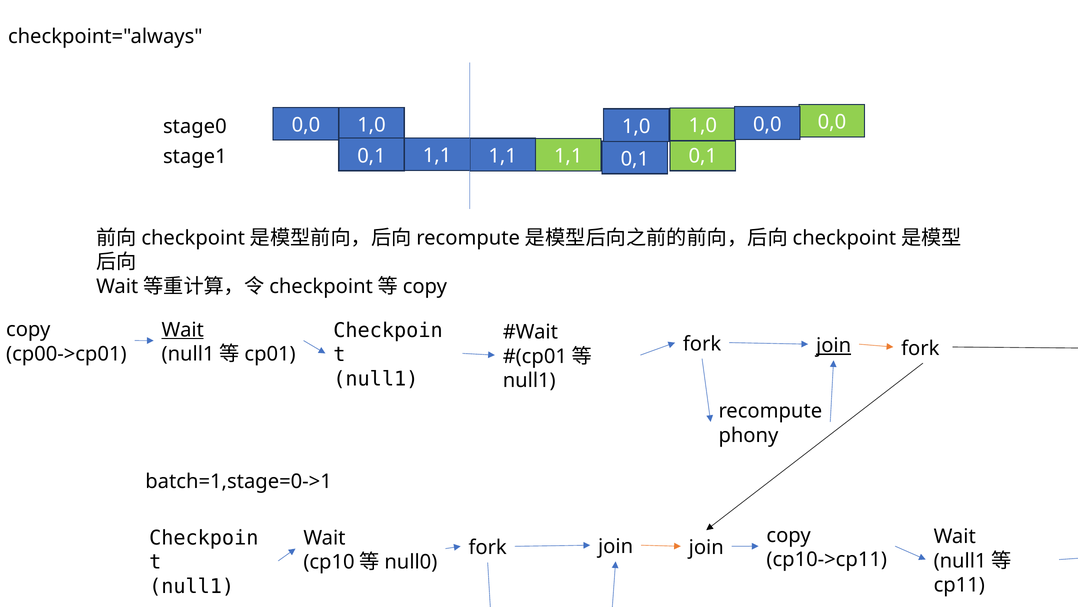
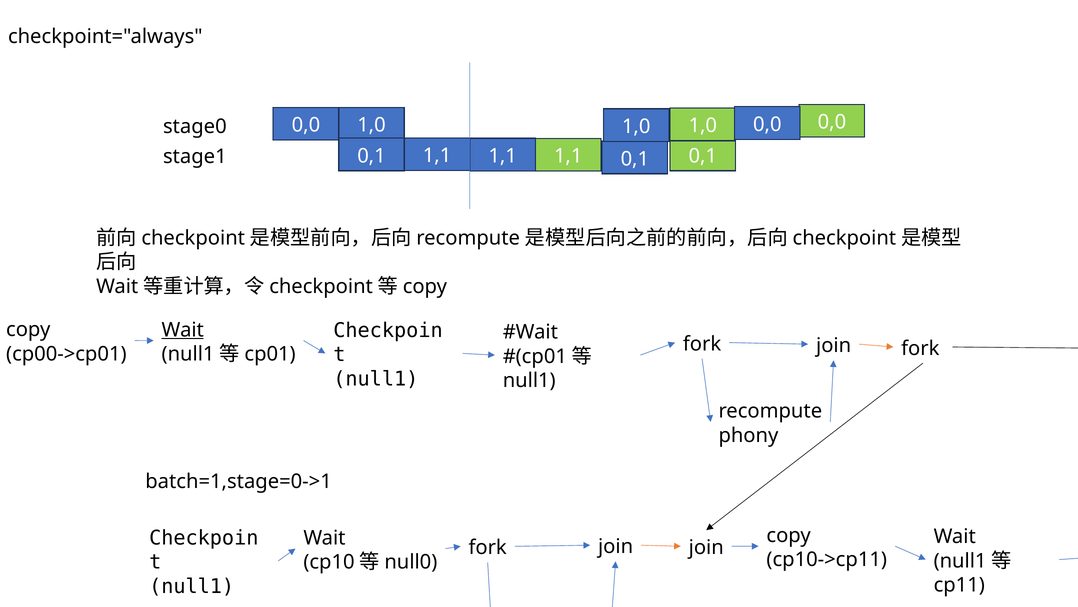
join underline: present -> none (834, 345)
